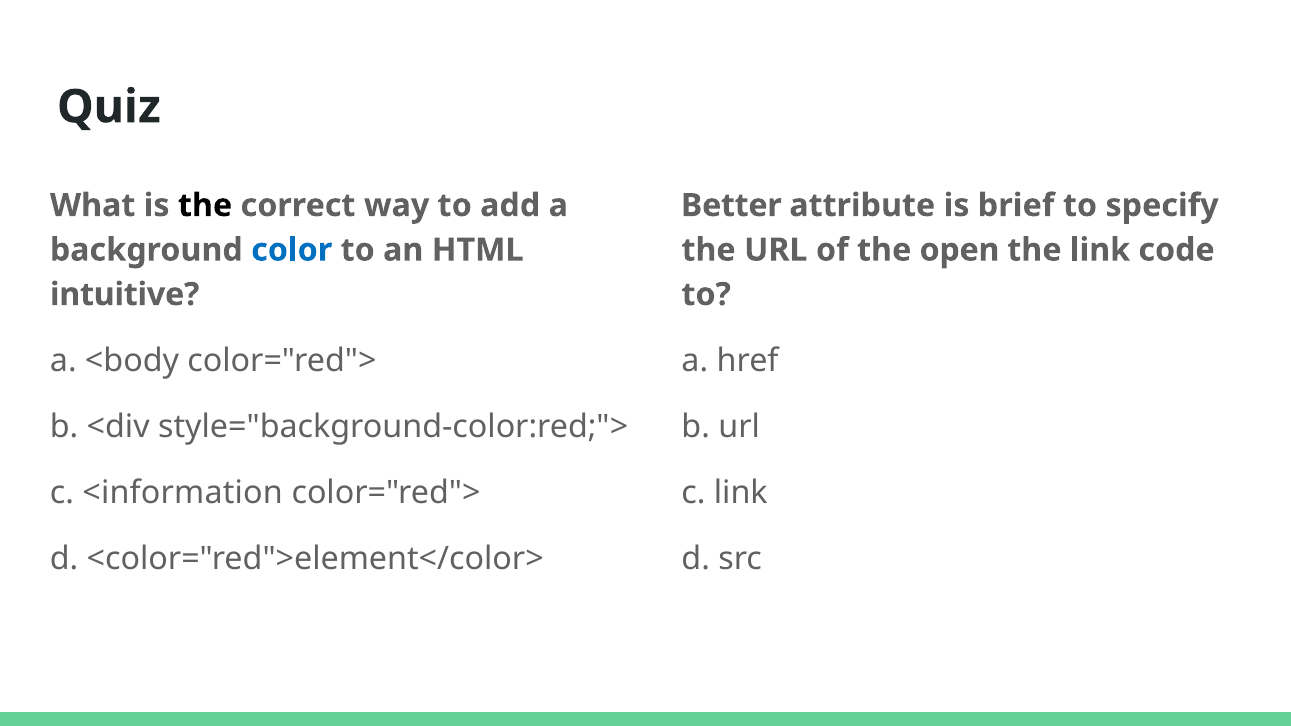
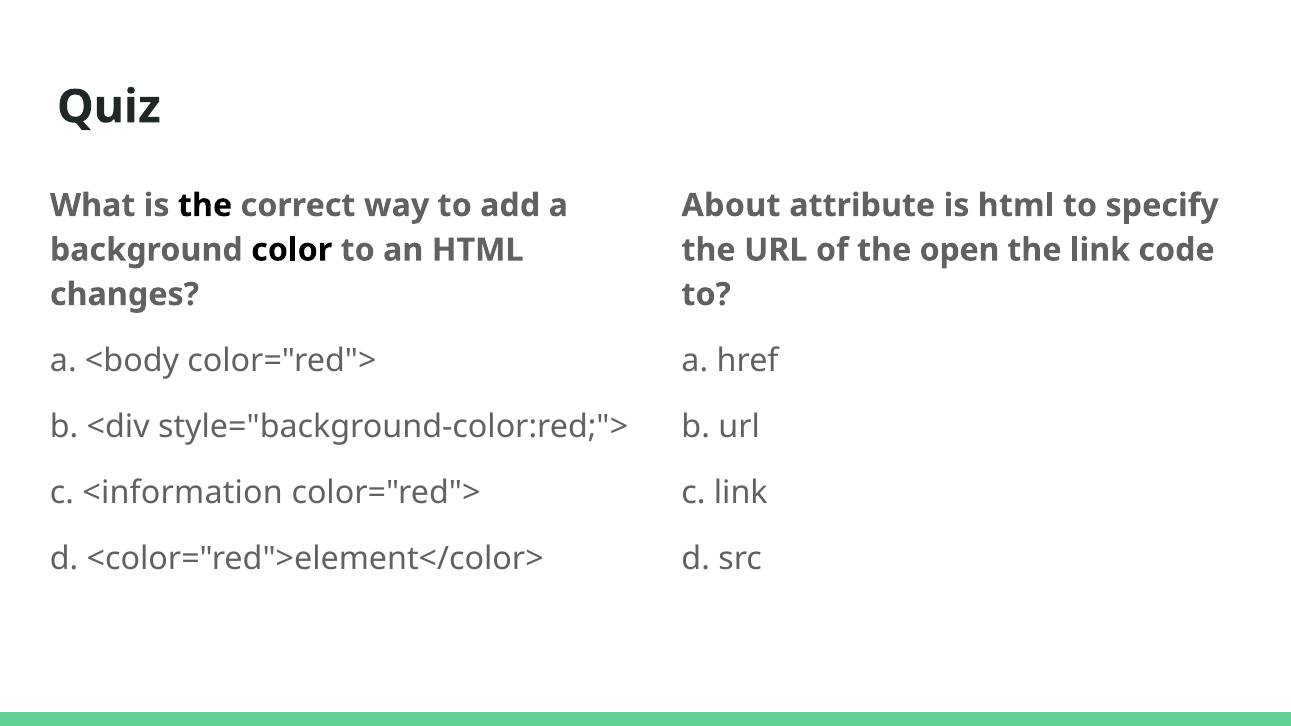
Better: Better -> About (731, 206)
is brief: brief -> html (1016, 206)
color colour: blue -> black (292, 250)
intuitive: intuitive -> changes (125, 295)
